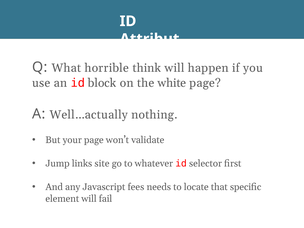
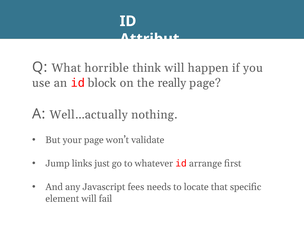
white: white -> really (172, 83)
site: site -> just (102, 163)
selector: selector -> arrange (205, 163)
